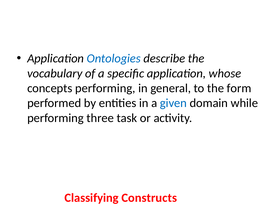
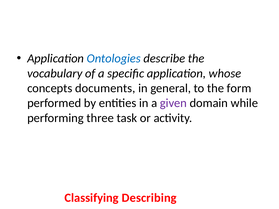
concepts performing: performing -> documents (105, 88)
given colour: blue -> purple (173, 103)
Constructs: Constructs -> Describing (149, 198)
